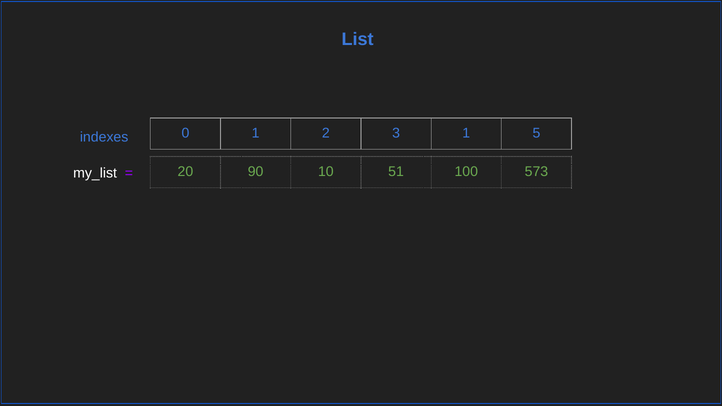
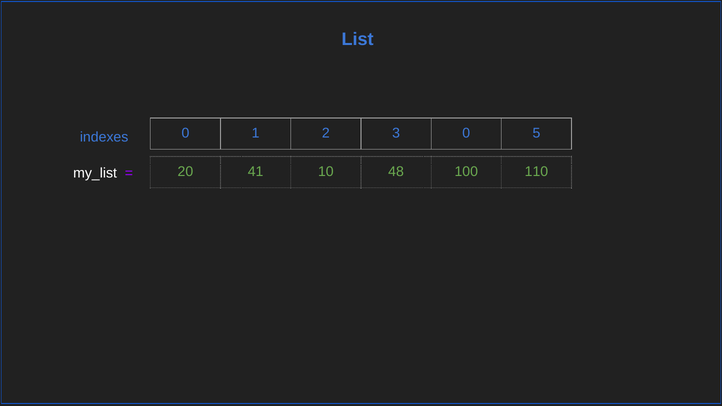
3 1: 1 -> 0 (466, 133)
90: 90 -> 41 (256, 172)
51: 51 -> 48 (396, 172)
573: 573 -> 110 (536, 172)
